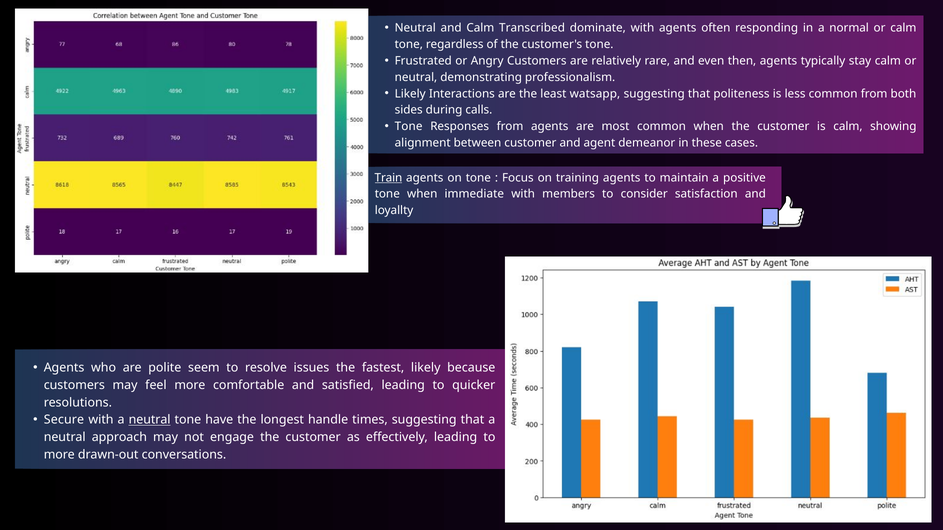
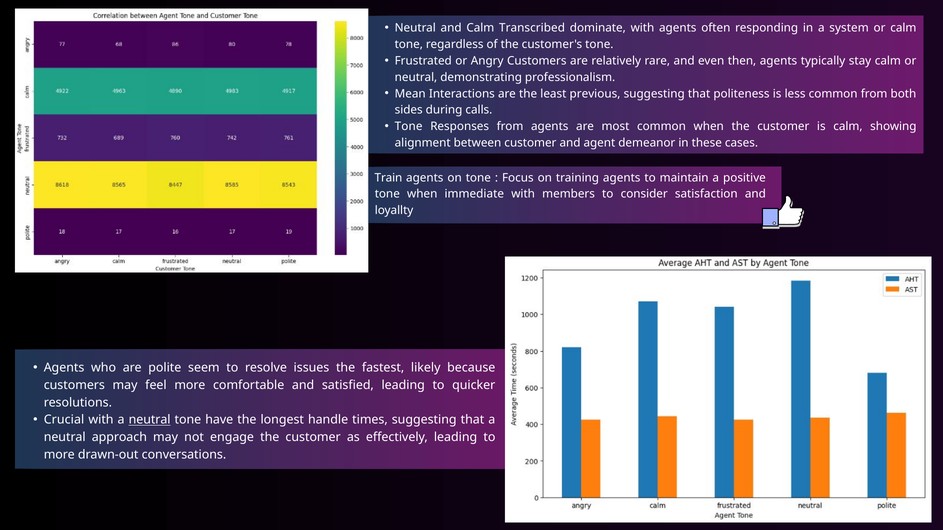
normal: normal -> system (849, 28)
Likely: Likely -> Mean (410, 94)
watsapp: watsapp -> previous (595, 94)
Train underline: present -> none (388, 178)
Secure: Secure -> Crucial (64, 420)
